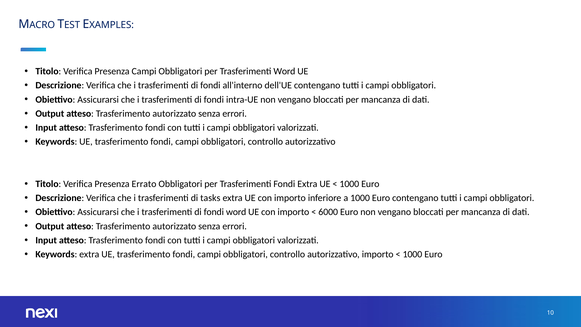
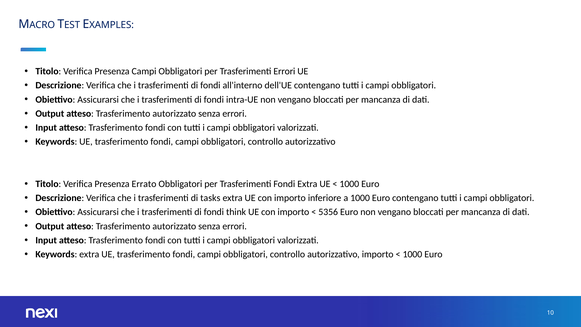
Trasferimenti Word: Word -> Errori (284, 71)
fondi word: word -> think (236, 212)
6000: 6000 -> 5356 (328, 212)
